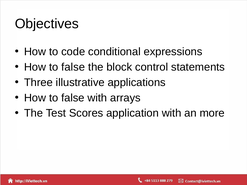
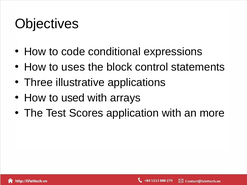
false: false -> uses (73, 67)
false: false -> used (73, 98)
